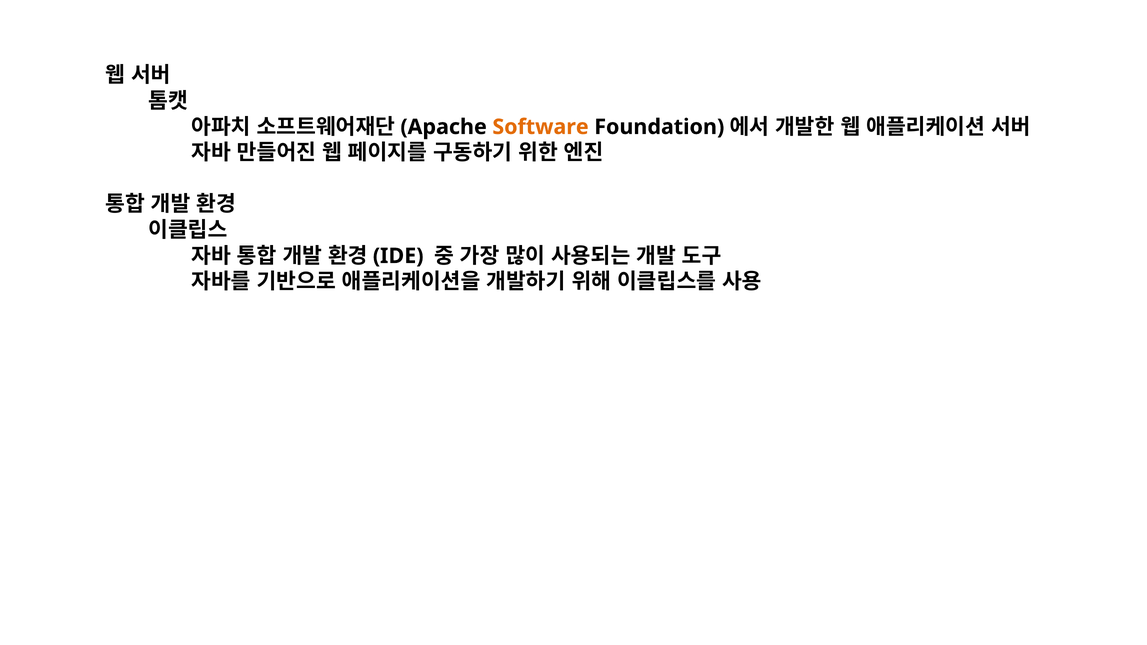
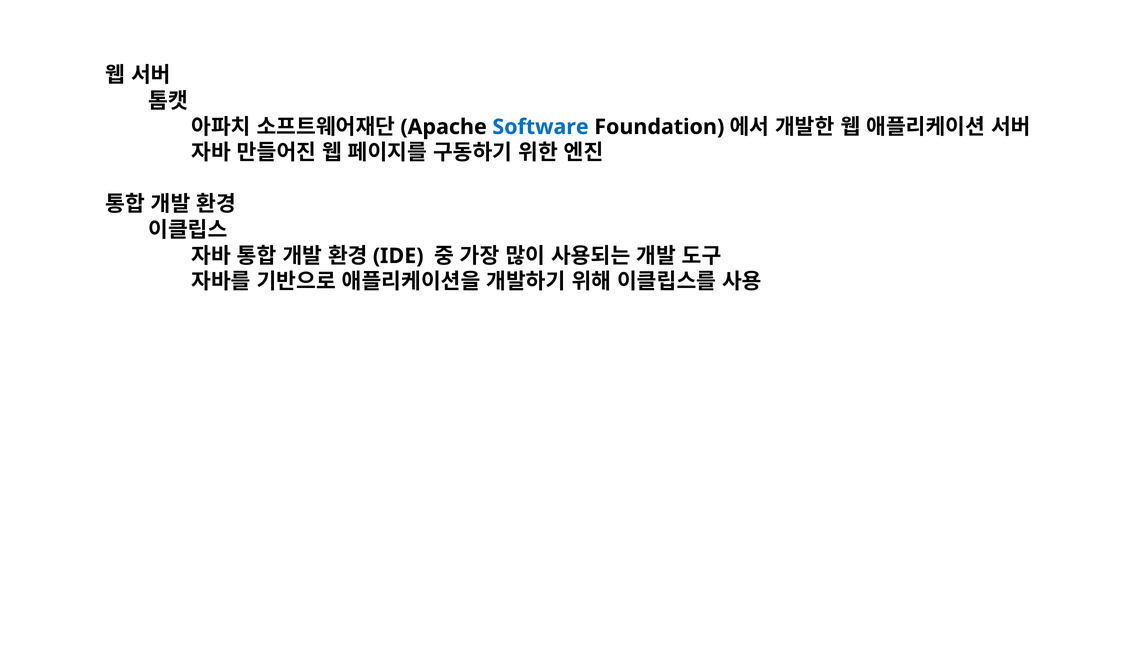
Software colour: orange -> blue (541, 127)
